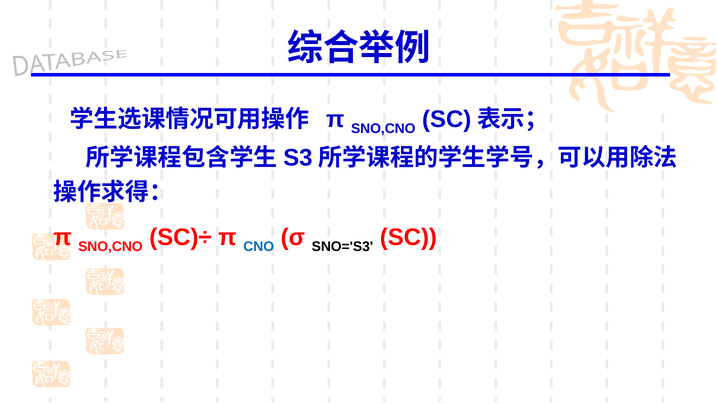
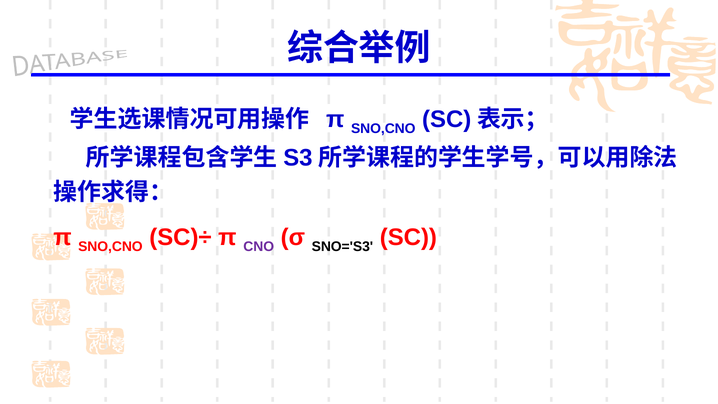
CNO colour: blue -> purple (259, 247)
